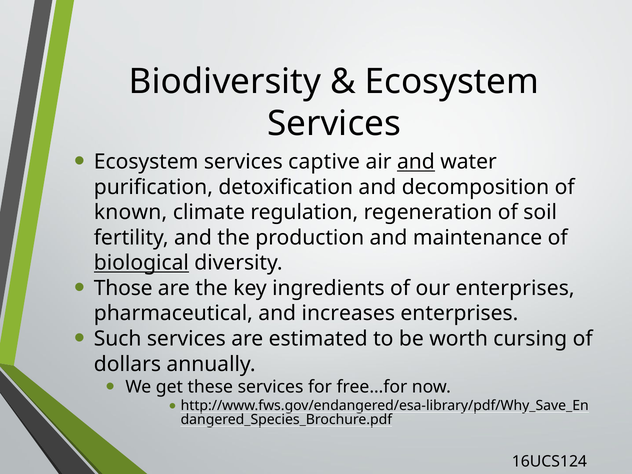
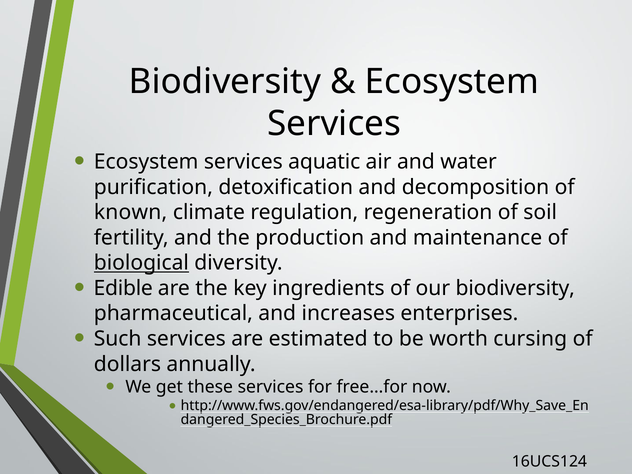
captive: captive -> aquatic (324, 162)
and underline: present -> none (416, 162)
Those: Those -> Edible (123, 288)
our enterprises: enterprises -> biodiversity (515, 288)
